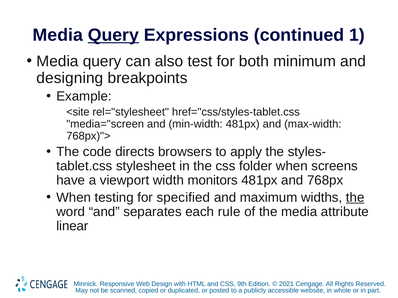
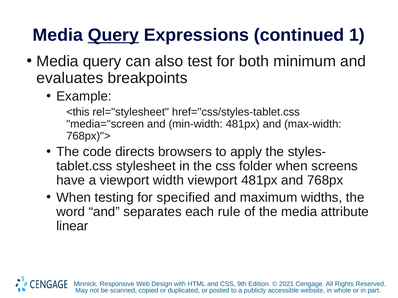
designing: designing -> evaluates (70, 78)
<site: <site -> <this (78, 112)
width monitors: monitors -> viewport (213, 181)
the underline: present -> none (355, 198)
